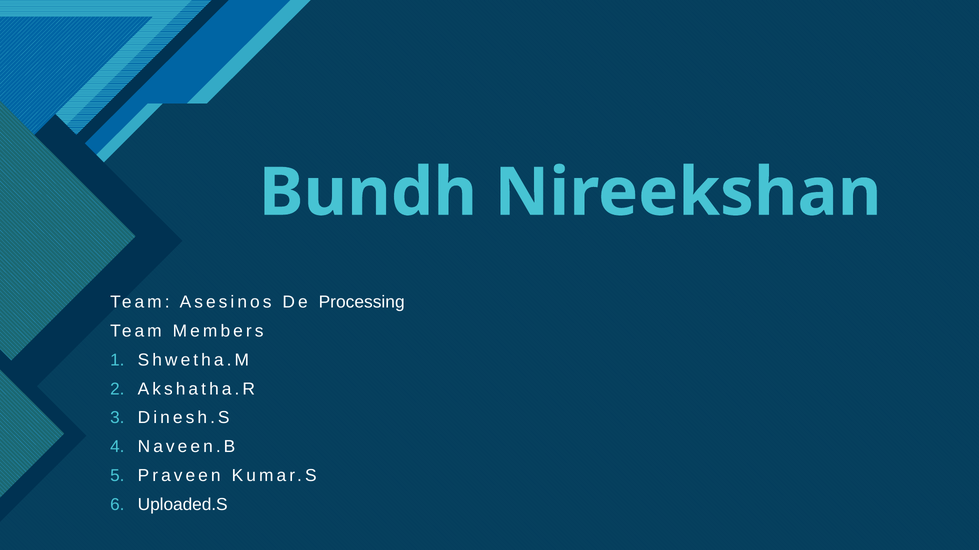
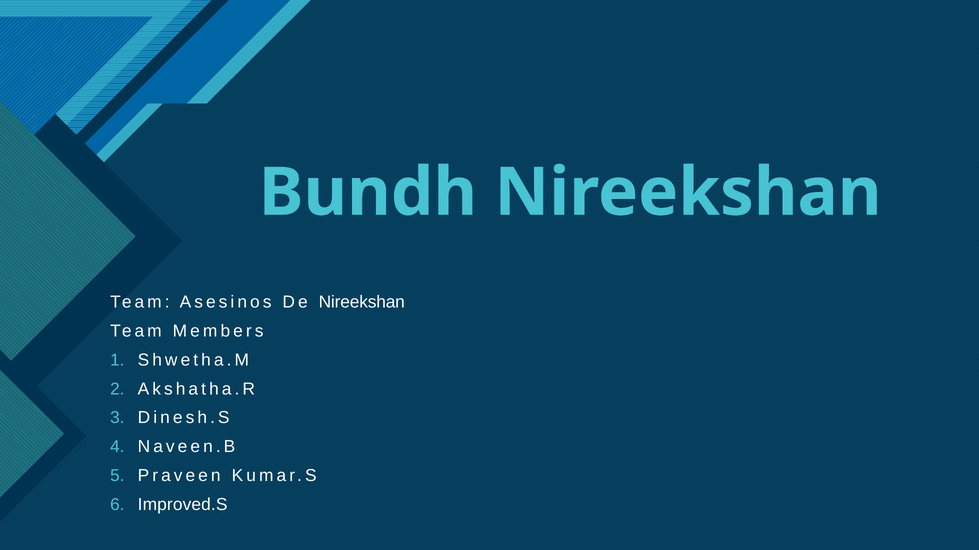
De Processing: Processing -> Nireekshan (362, 302)
Uploaded.S: Uploaded.S -> Improved.S (183, 505)
